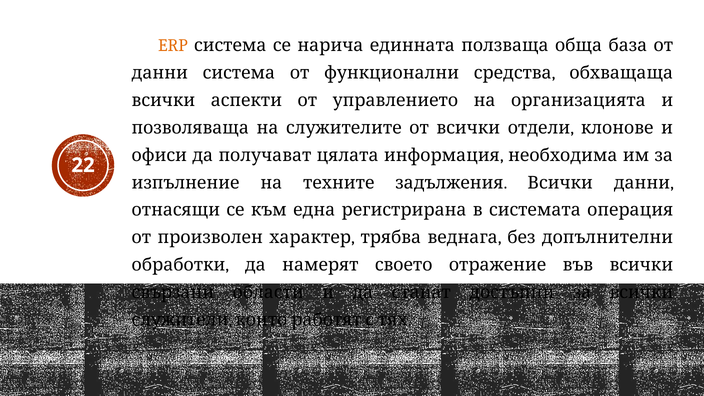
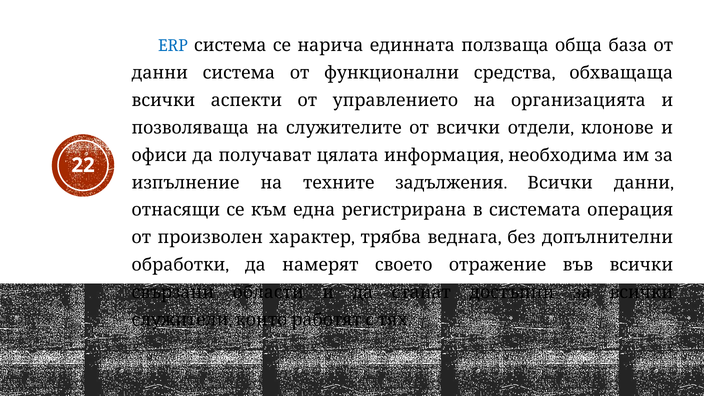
ERP colour: orange -> blue (173, 46)
